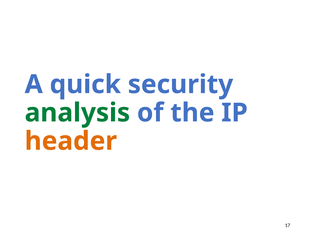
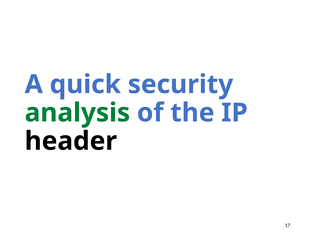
header colour: orange -> black (71, 141)
